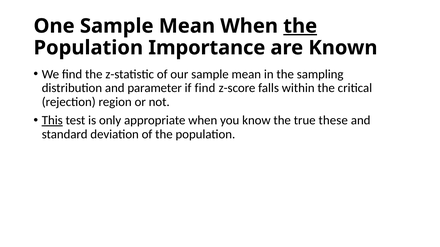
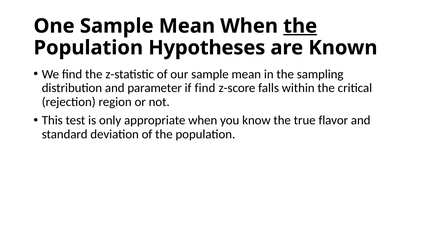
Importance: Importance -> Hypotheses (207, 48)
This underline: present -> none (52, 121)
these: these -> flavor (333, 121)
